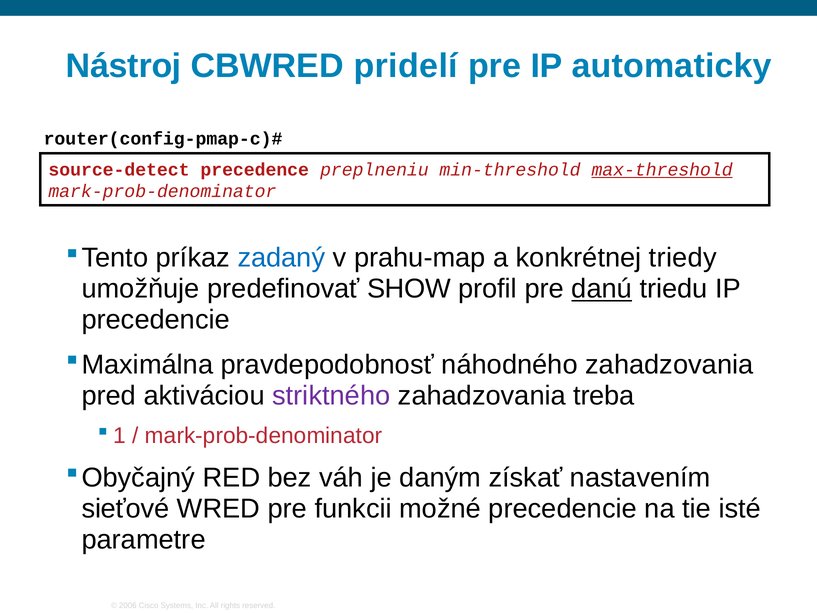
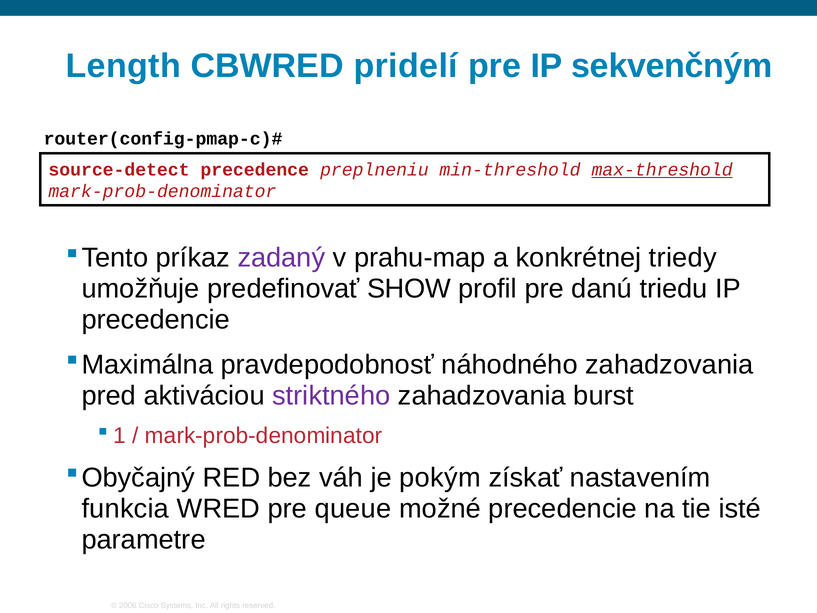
Nástroj: Nástroj -> Length (123, 66)
automaticky: automaticky -> sekvenčným (672, 66)
zadaný colour: blue -> purple (281, 258)
danú underline: present -> none (602, 289)
treba: treba -> burst (604, 396)
daným: daným -> pokým (440, 477)
sieťové: sieťové -> funkcia (125, 508)
funkcii: funkcii -> queue (353, 508)
